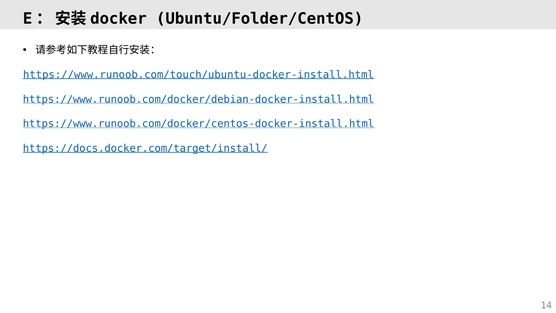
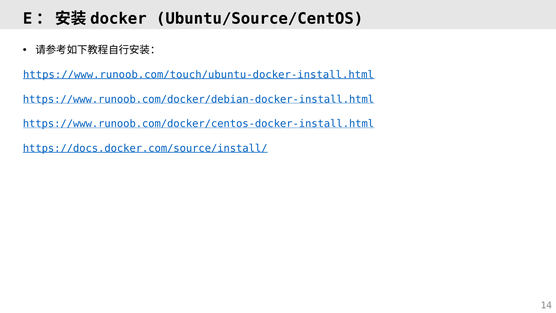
Ubuntu/Folder/CentOS: Ubuntu/Folder/CentOS -> Ubuntu/Source/CentOS (260, 19)
https://docs.docker.com/target/install/: https://docs.docker.com/target/install/ -> https://docs.docker.com/source/install/ (145, 148)
